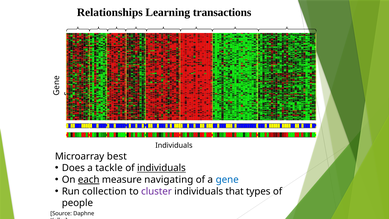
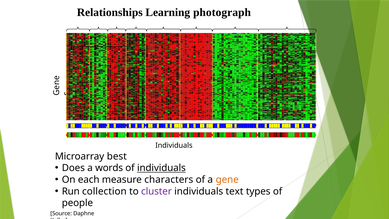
transactions: transactions -> photograph (222, 12)
tackle: tackle -> words (109, 168)
each underline: present -> none (89, 180)
navigating: navigating -> characters (169, 180)
gene colour: blue -> orange (227, 180)
that: that -> text (235, 191)
